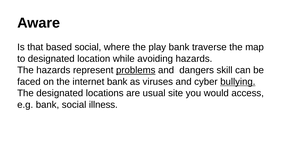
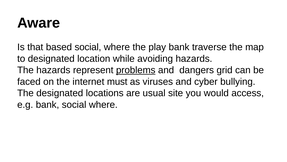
skill: skill -> grid (225, 70)
internet bank: bank -> must (117, 81)
bullying underline: present -> none (238, 81)
bank social illness: illness -> where (103, 104)
